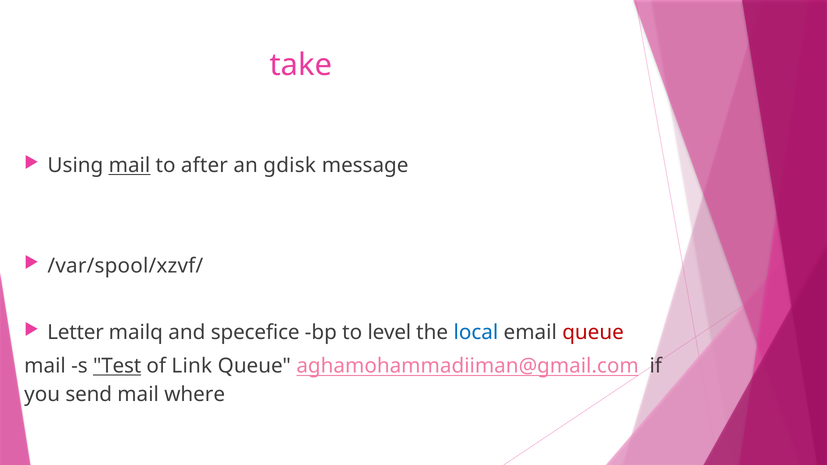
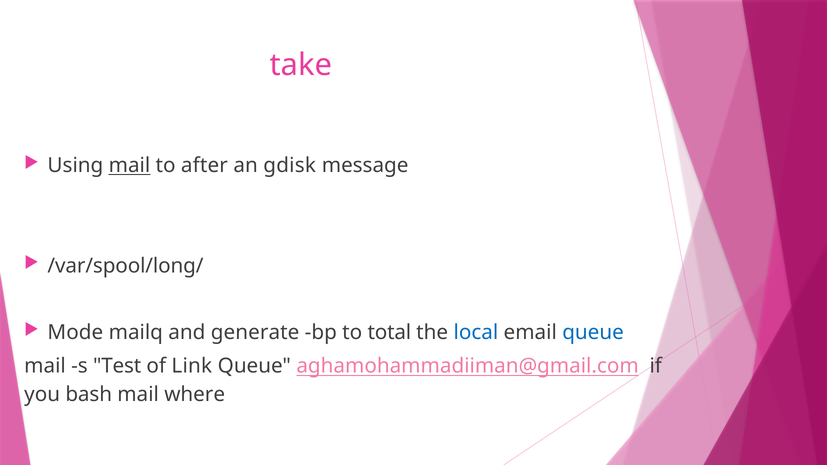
/var/spool/xzvf/: /var/spool/xzvf/ -> /var/spool/long/ (126, 266)
Letter: Letter -> Mode (75, 333)
specefice: specefice -> generate (255, 333)
level: level -> total (389, 333)
queue colour: red -> blue (593, 333)
Test underline: present -> none (117, 366)
send: send -> bash (89, 394)
